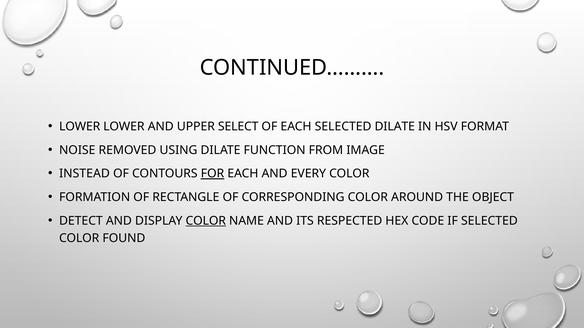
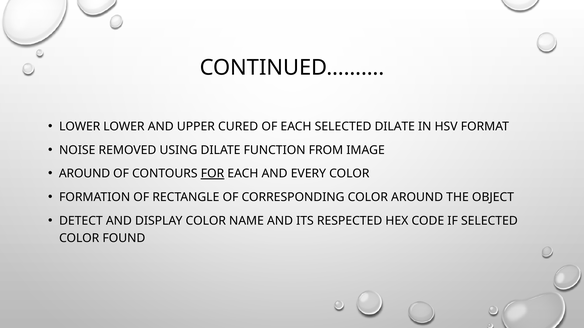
SELECT: SELECT -> CURED (238, 127)
INSTEAD: INSTEAD -> AROUND (85, 174)
COLOR underline: present -> none (206, 221)
